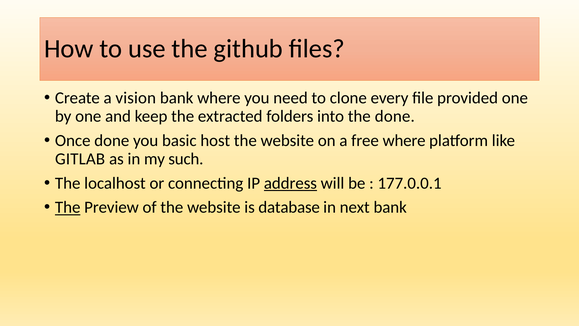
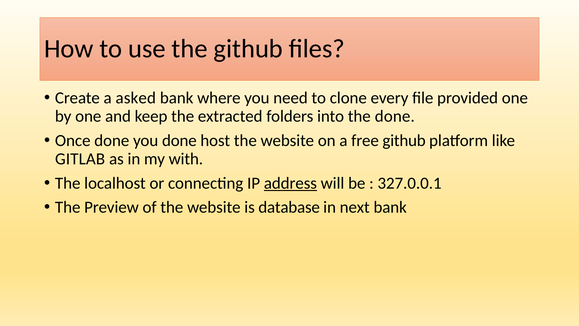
vision: vision -> asked (136, 98)
you basic: basic -> done (179, 140)
free where: where -> github (404, 140)
such: such -> with (186, 159)
177.0.0.1: 177.0.0.1 -> 327.0.0.1 (410, 183)
The underline: present -> none (68, 207)
